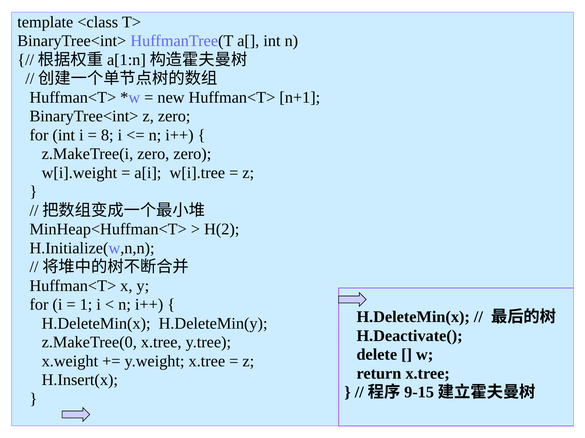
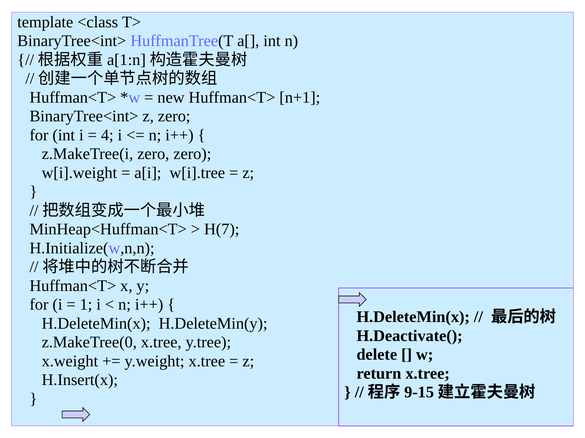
8: 8 -> 4 (107, 135)
H(2: H(2 -> H(7 (222, 230)
